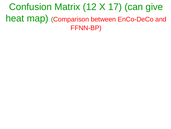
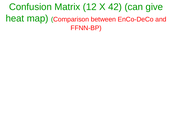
17: 17 -> 42 (115, 7)
